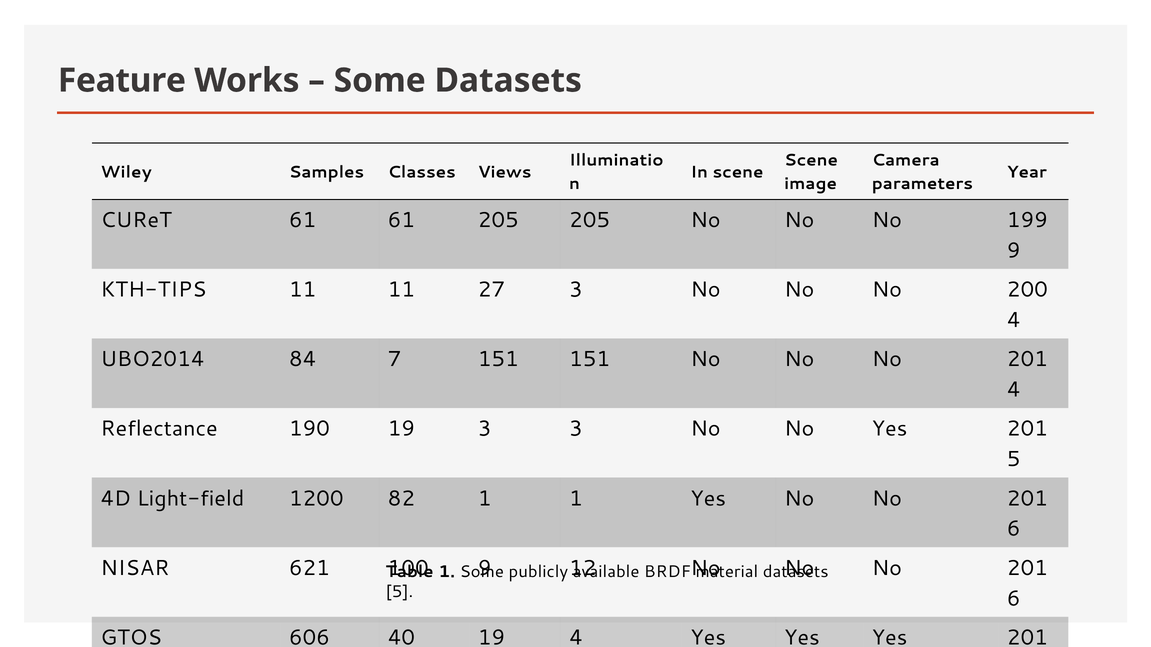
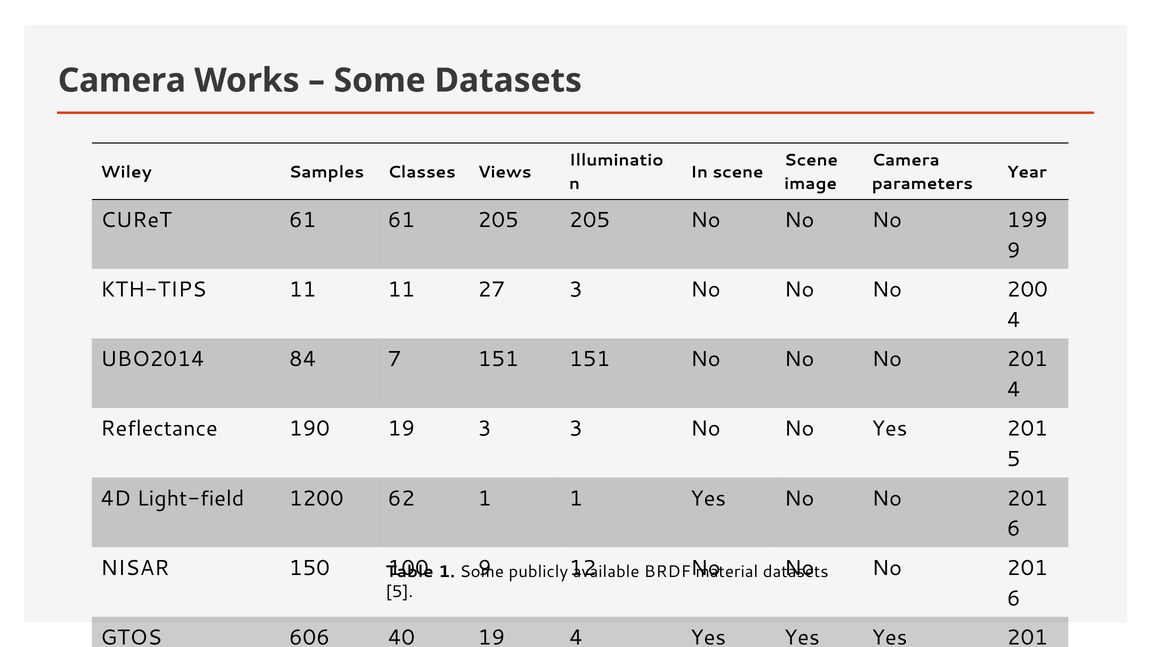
Feature: Feature -> Camera (122, 81)
82: 82 -> 62 (401, 499)
621: 621 -> 150 (309, 568)
